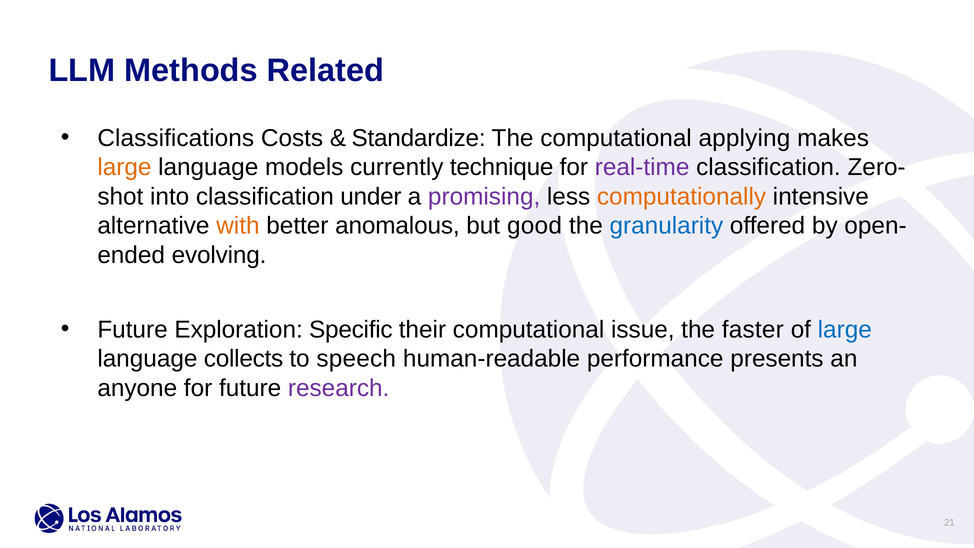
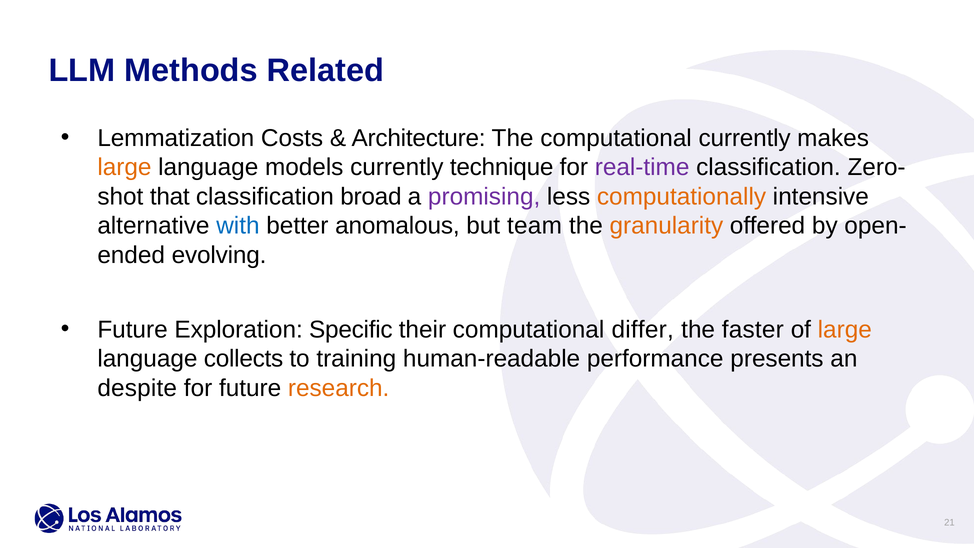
Classifications: Classifications -> Lemmatization (176, 138)
Standardize: Standardize -> Architecture (419, 138)
computational applying: applying -> currently (745, 138)
into: into -> that (170, 197)
under: under -> broad (371, 197)
with colour: orange -> blue (238, 226)
good: good -> team (534, 226)
granularity colour: blue -> orange (666, 226)
issue: issue -> differ (643, 330)
large colour: blue -> orange (845, 330)
speech: speech -> training (356, 359)
anyone: anyone -> despite (137, 388)
research colour: purple -> orange (339, 388)
